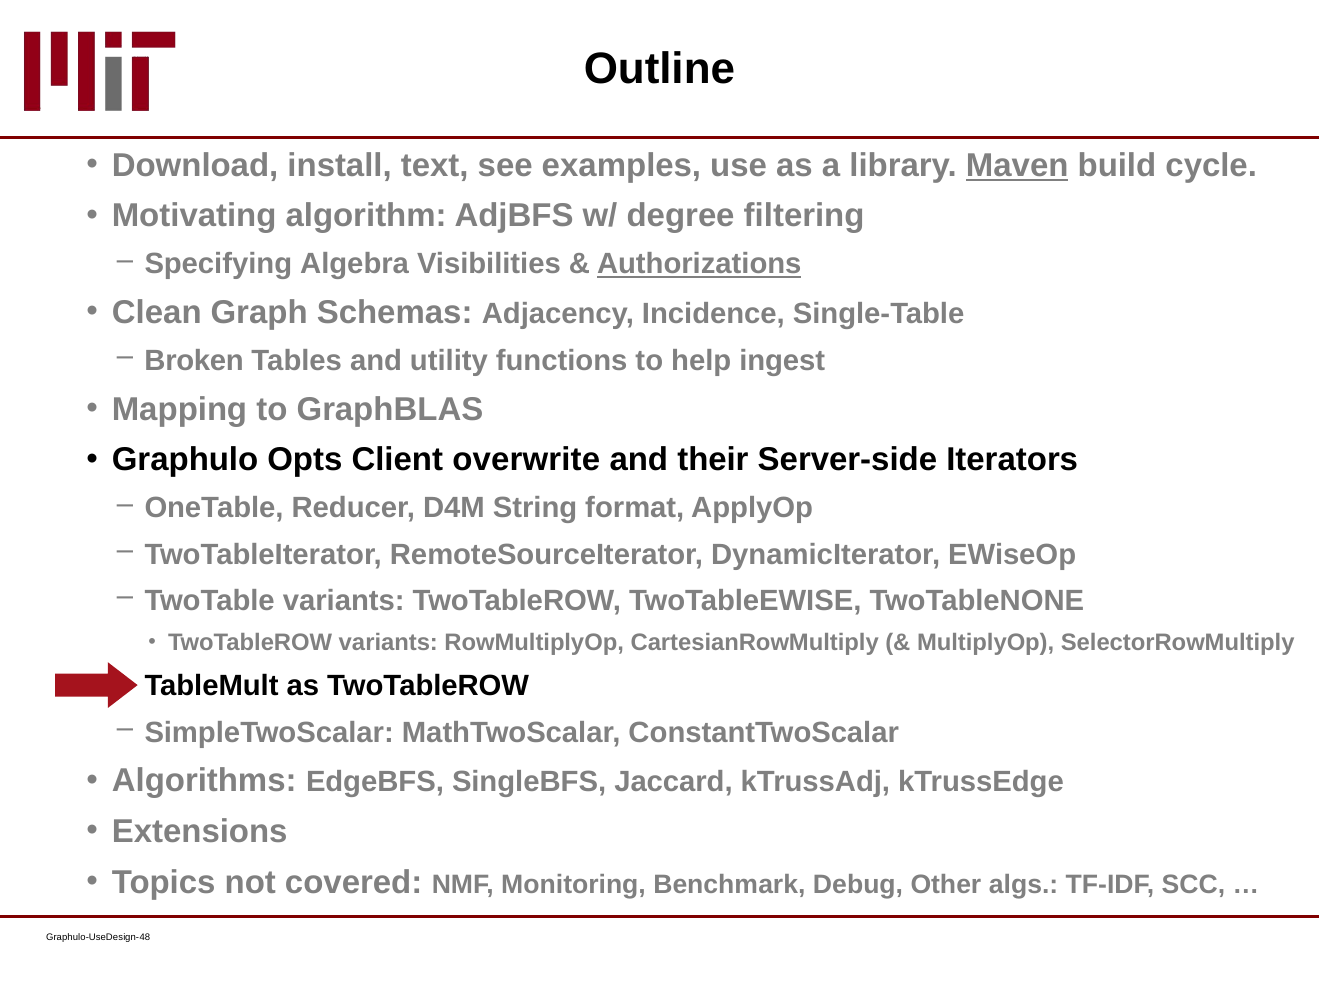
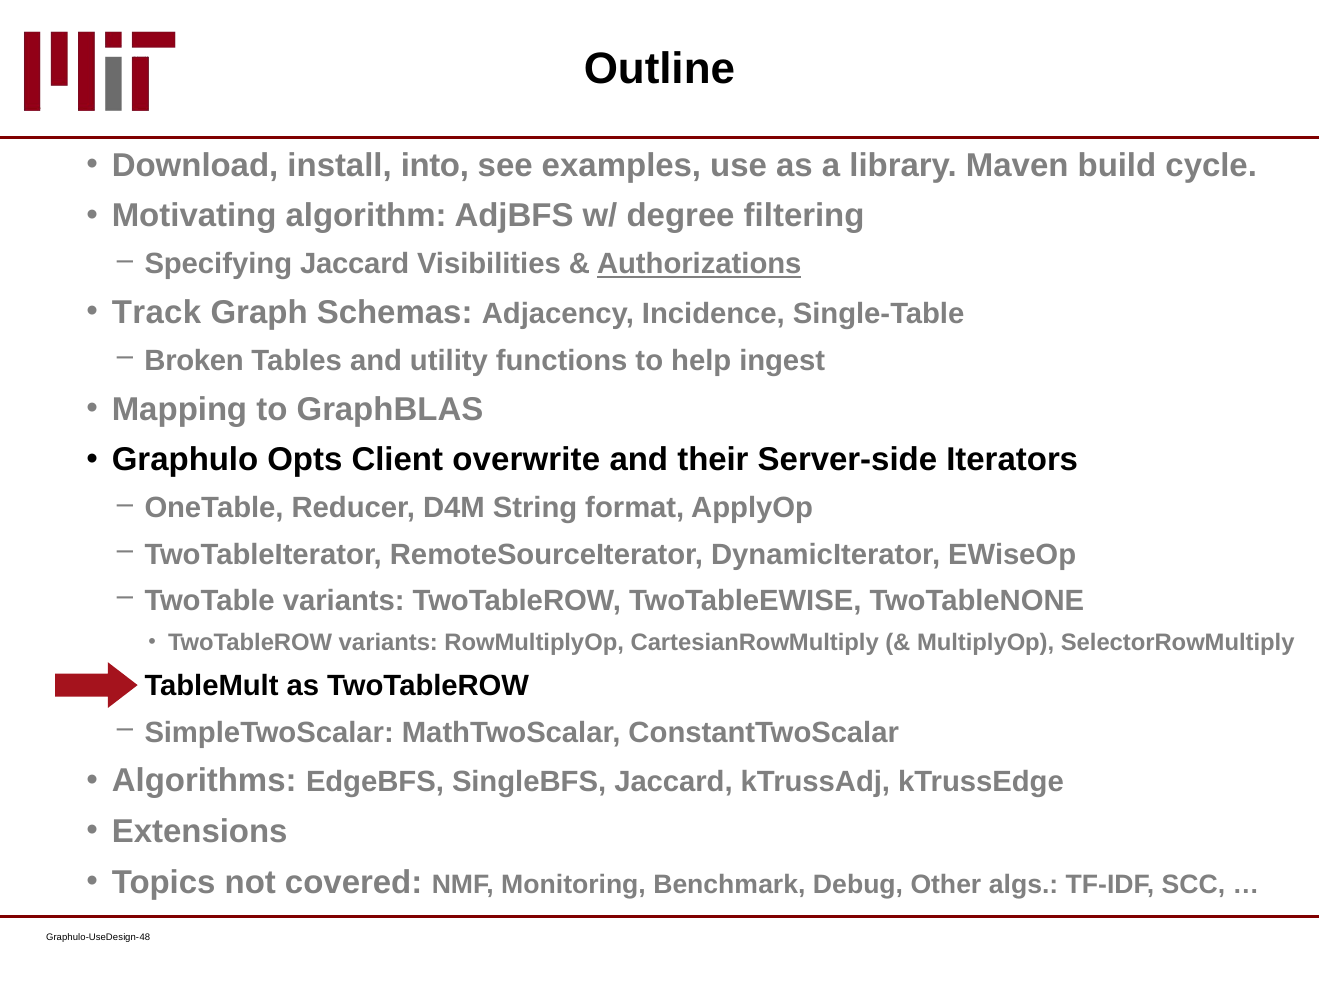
text: text -> into (435, 166)
Maven underline: present -> none (1017, 166)
Specifying Algebra: Algebra -> Jaccard (355, 264)
Clean: Clean -> Track (157, 313)
